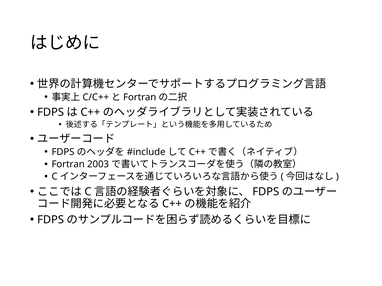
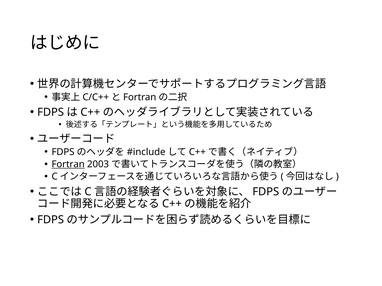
Fortran underline: none -> present (68, 165)
